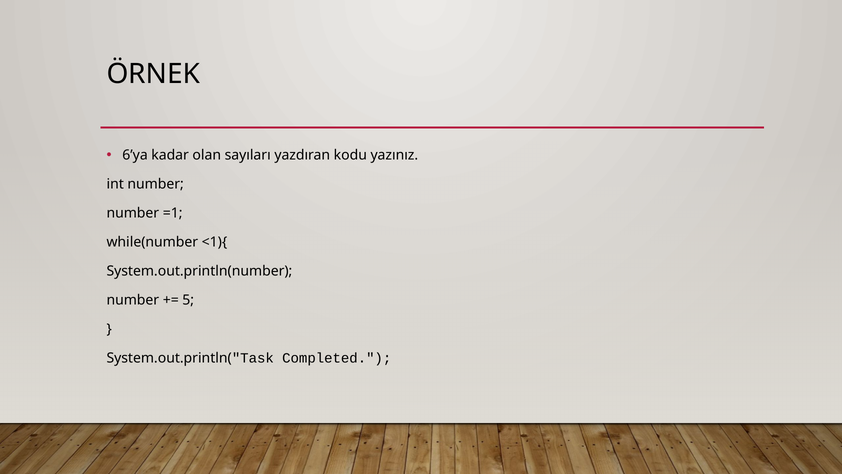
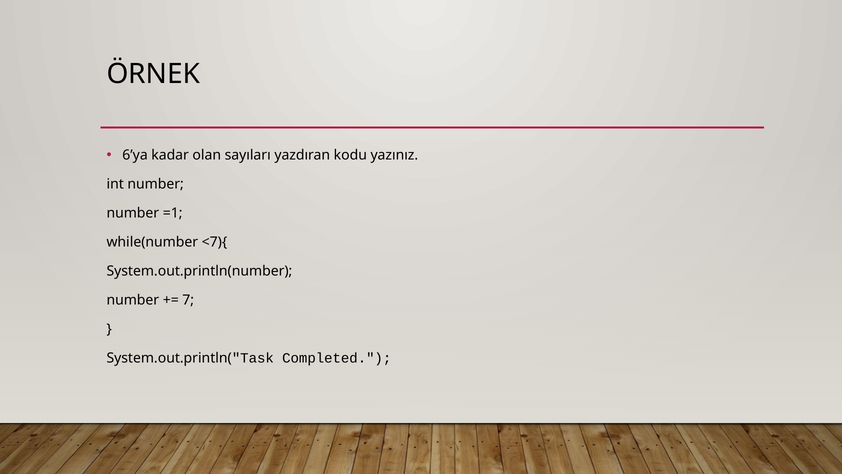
<1){: <1){ -> <7){ (214, 242)
5: 5 -> 7 (188, 300)
